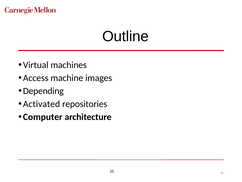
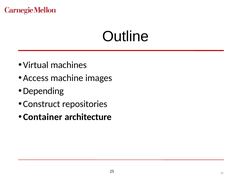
Activated: Activated -> Construct (42, 104)
Computer: Computer -> Container (43, 117)
